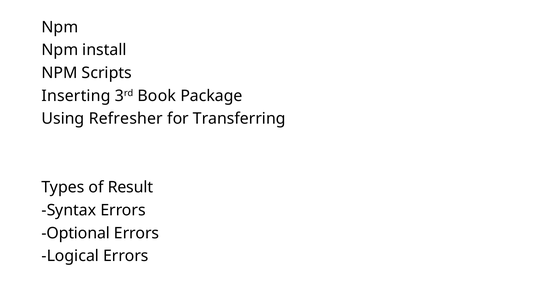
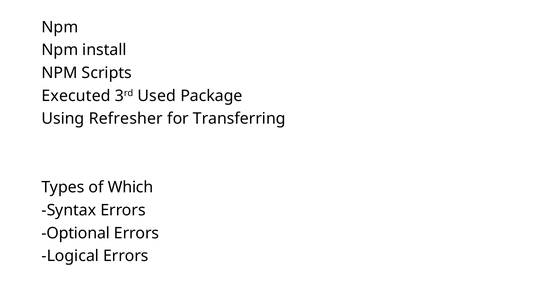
Inserting: Inserting -> Executed (76, 96)
Book: Book -> Used (157, 96)
Result: Result -> Which (130, 187)
